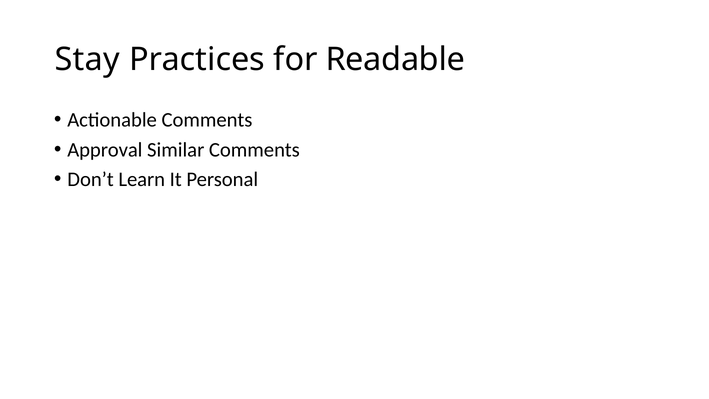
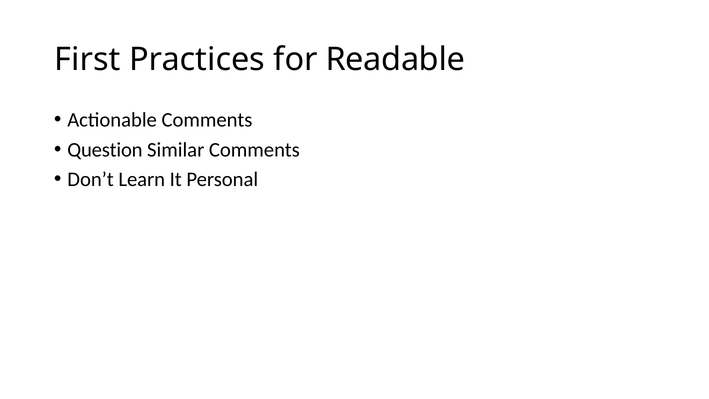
Stay: Stay -> First (87, 60)
Approval: Approval -> Question (105, 150)
